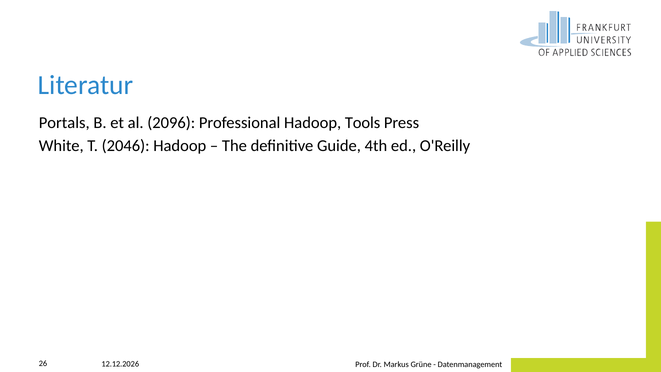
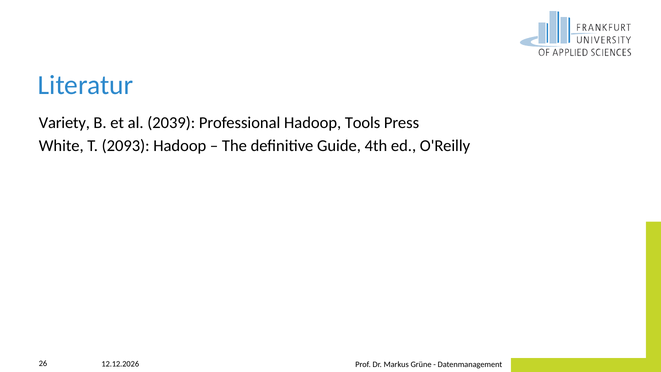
Portals: Portals -> Variety (64, 123)
2096: 2096 -> 2039 (171, 123)
2046: 2046 -> 2093 (126, 146)
